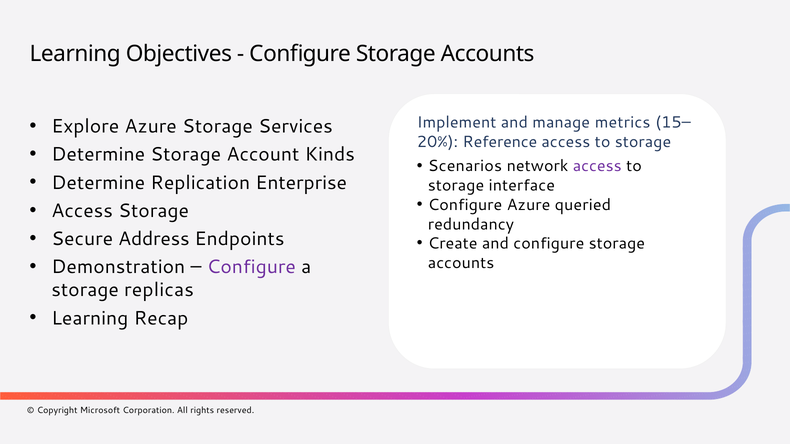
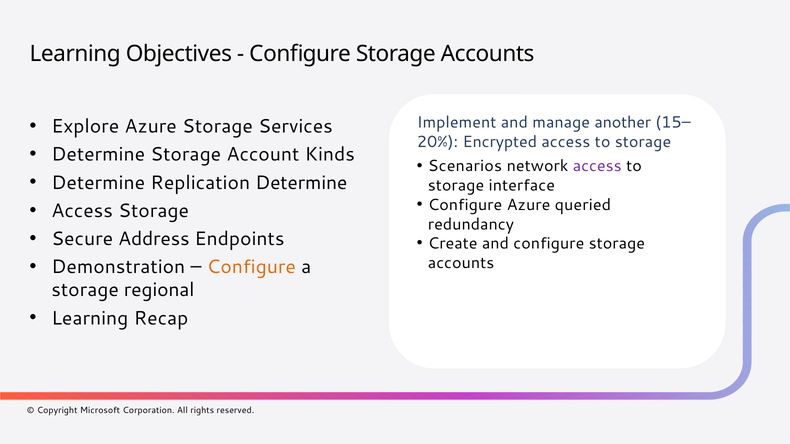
metrics: metrics -> another (623, 123)
Reference: Reference -> Encrypted (500, 142)
Replication Enterprise: Enterprise -> Determine (301, 183)
Configure colour: purple -> orange (251, 267)
replicas: replicas -> regional (159, 290)
